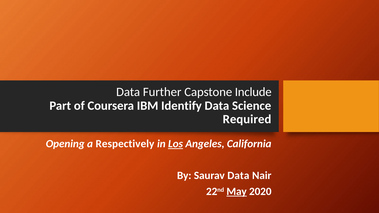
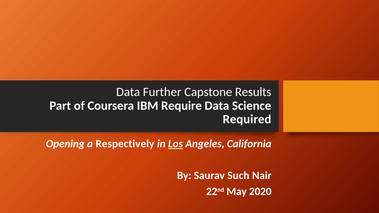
Include: Include -> Results (253, 92)
Identify: Identify -> Require (182, 106)
Saurav Data: Data -> Such (238, 176)
May underline: present -> none (237, 192)
